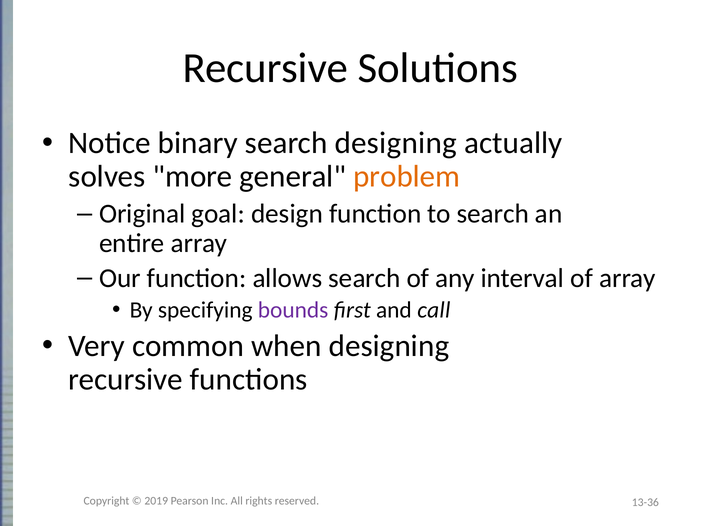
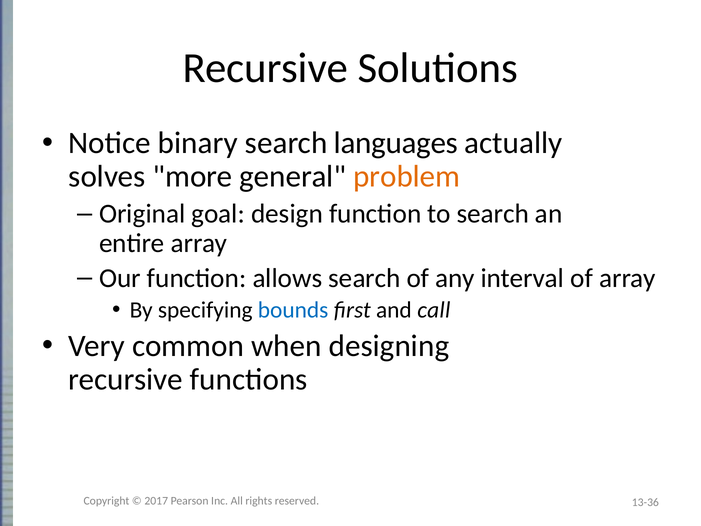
search designing: designing -> languages (396, 143)
bounds colour: purple -> blue (293, 310)
2019: 2019 -> 2017 (156, 501)
